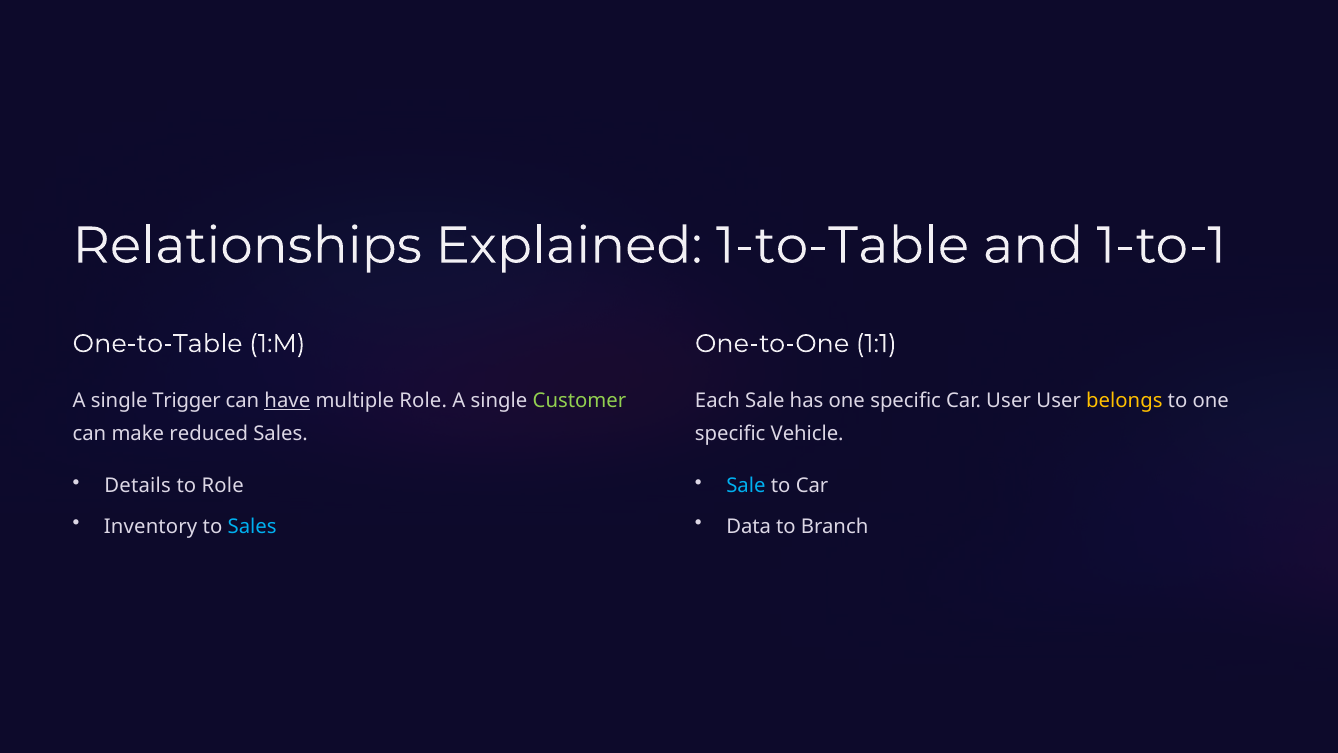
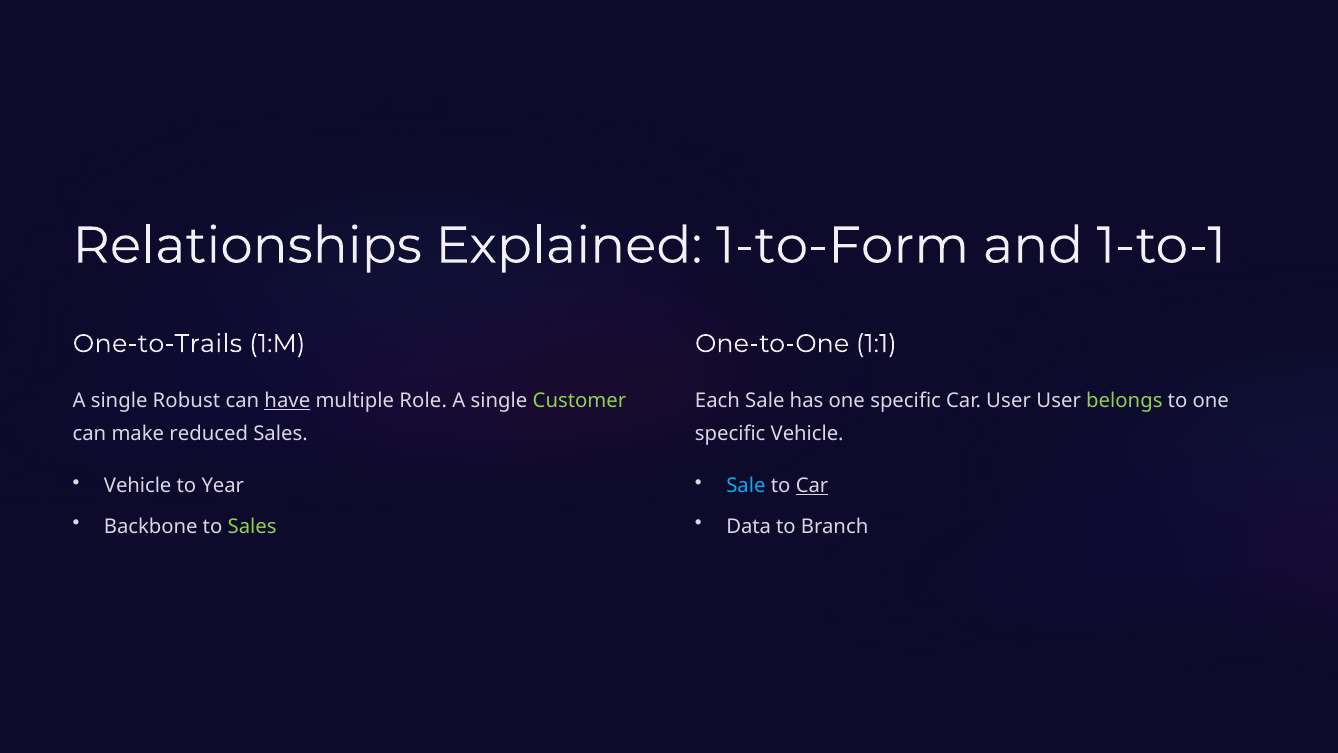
1-to-Table: 1-to-Table -> 1-to-Form (843, 246)
One-to-Table: One-to-Table -> One-to-Trails (157, 343)
Trigger: Trigger -> Robust (186, 401)
belongs colour: yellow -> light green (1124, 401)
Details: Details -> Vehicle (138, 486)
to Role: Role -> Year (223, 486)
Car underline: none -> present (812, 486)
Inventory: Inventory -> Backbone (151, 526)
Sales colour: light blue -> light green (252, 526)
